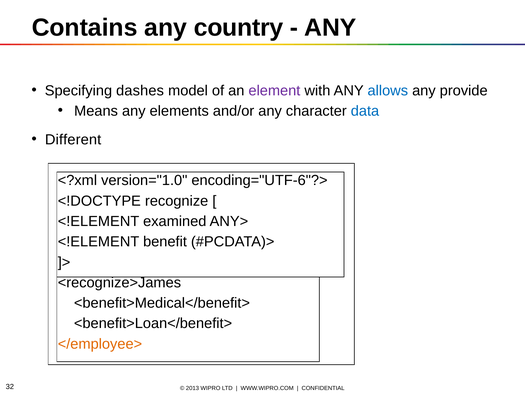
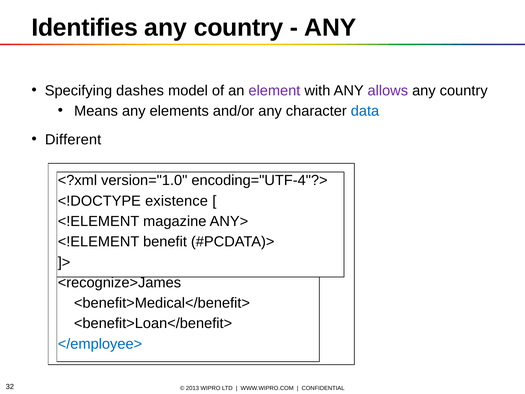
Contains: Contains -> Identifies (85, 28)
allows colour: blue -> purple (388, 91)
provide: provide -> country (464, 91)
encoding="UTF-6"?>: encoding="UTF-6"?> -> encoding="UTF-4"?> (260, 180)
recognize: recognize -> existence (177, 201)
examined: examined -> magazine (175, 221)
</employee> colour: orange -> blue (100, 344)
